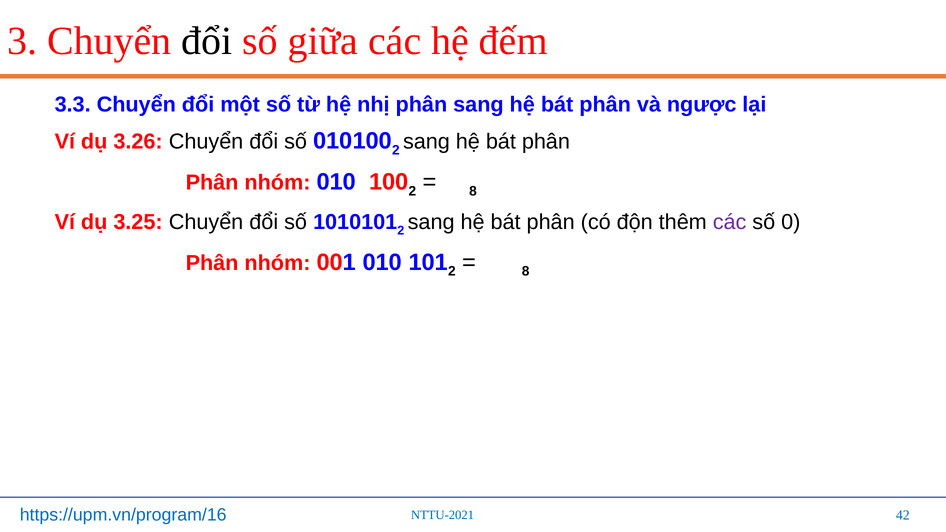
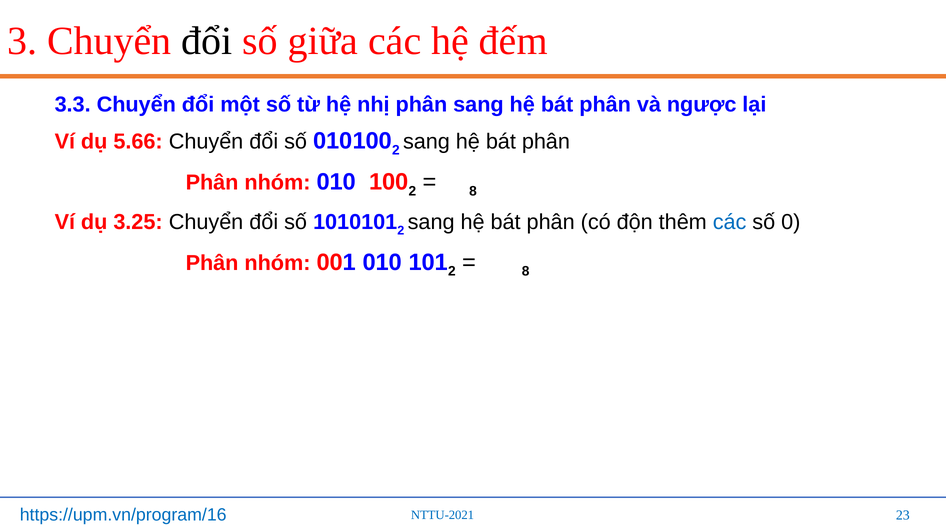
3.26: 3.26 -> 5.66 (138, 141)
các colour: purple -> blue (730, 222)
42: 42 -> 23 (903, 515)
